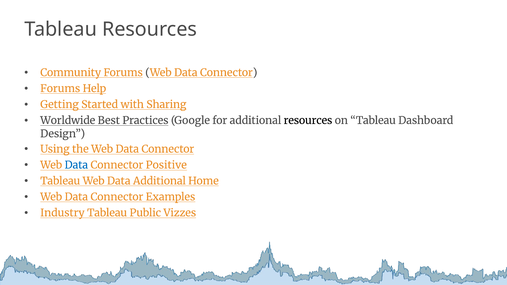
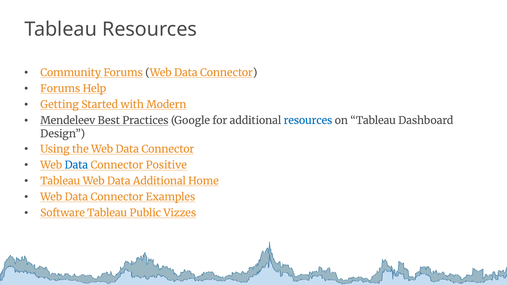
Sharing: Sharing -> Modern (166, 105)
Worldwide: Worldwide -> Mendeleev (68, 121)
resources colour: black -> blue (308, 121)
Industry: Industry -> Software (62, 213)
